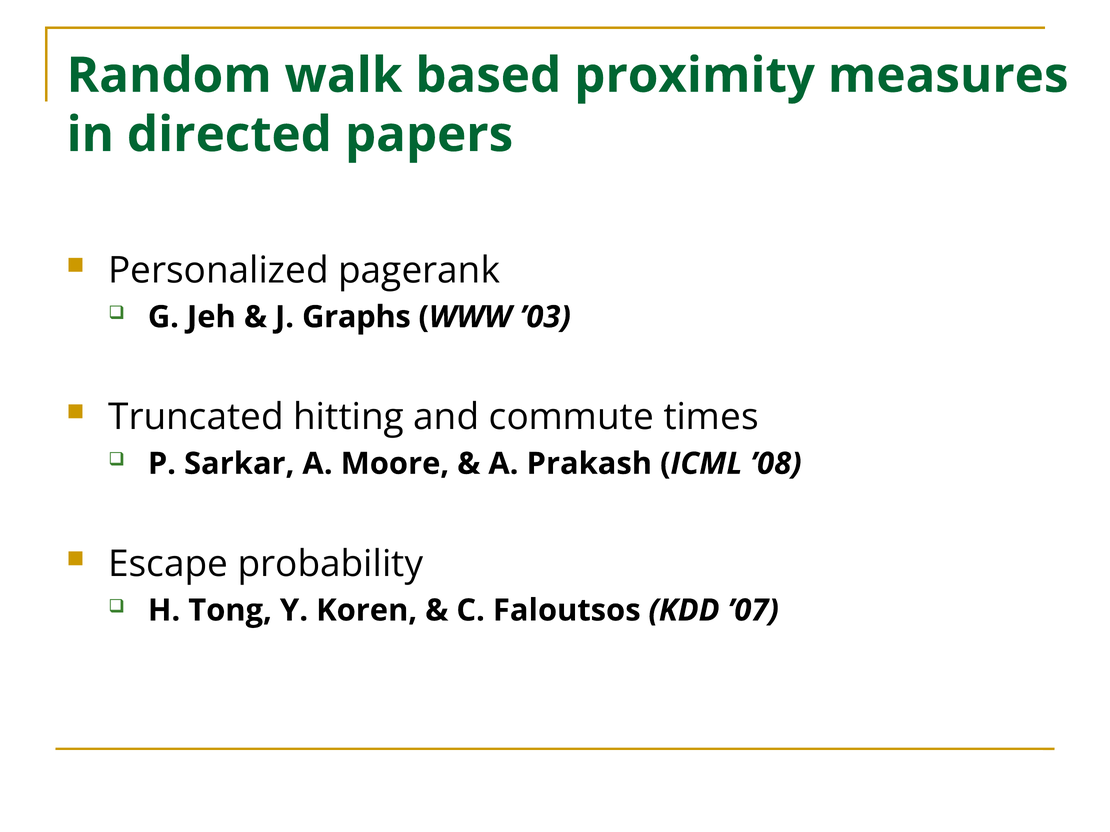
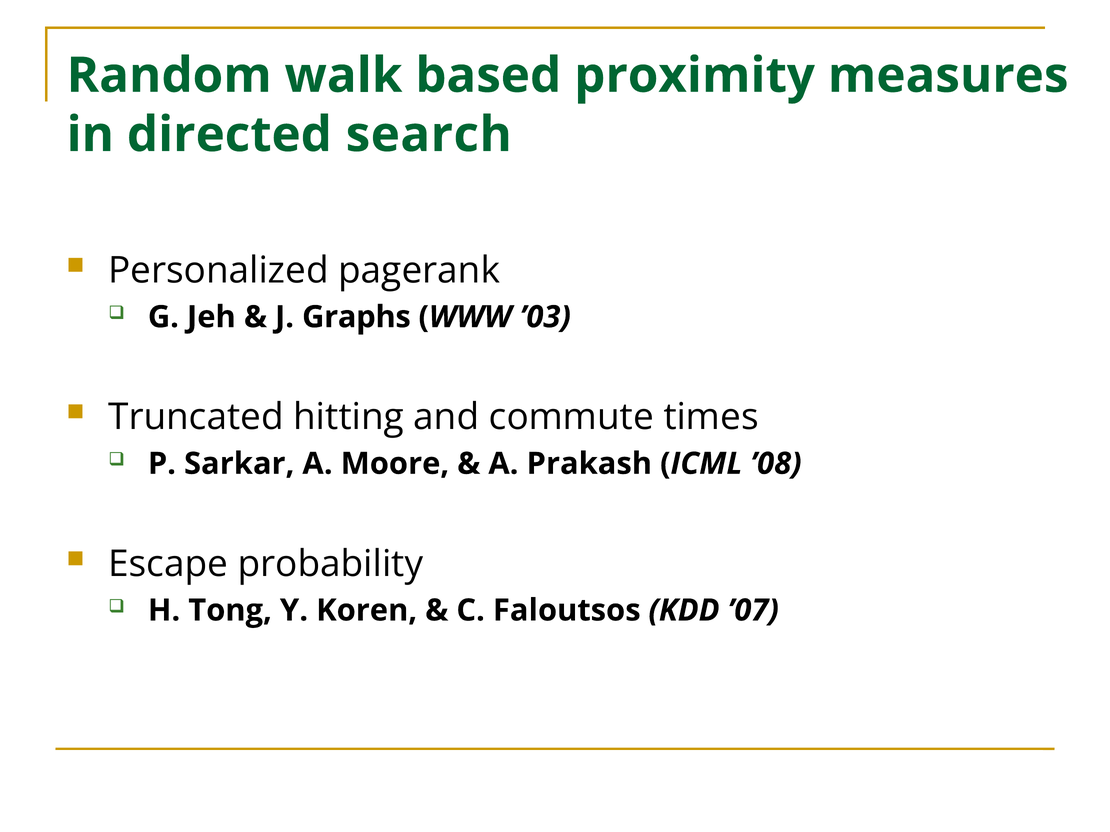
papers: papers -> search (429, 135)
